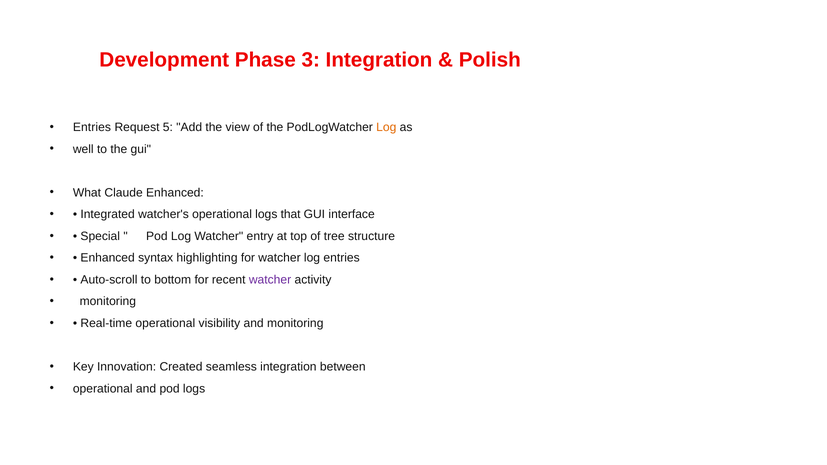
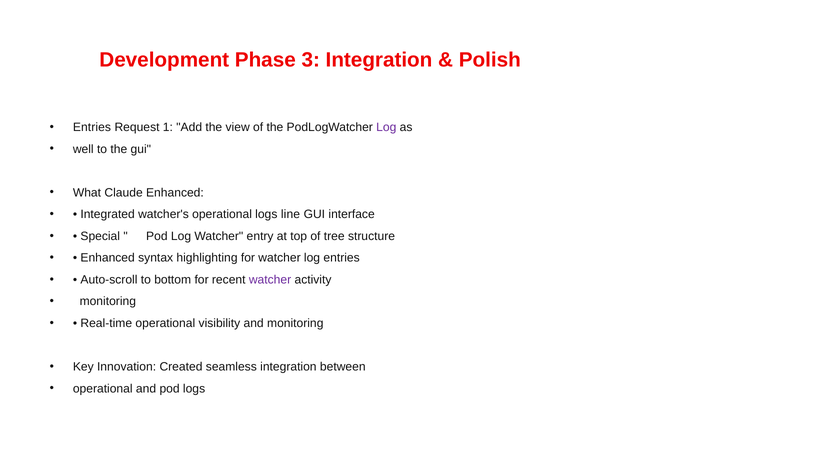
5: 5 -> 1 (168, 127)
Log colour: orange -> purple (386, 127)
that: that -> line (290, 215)
